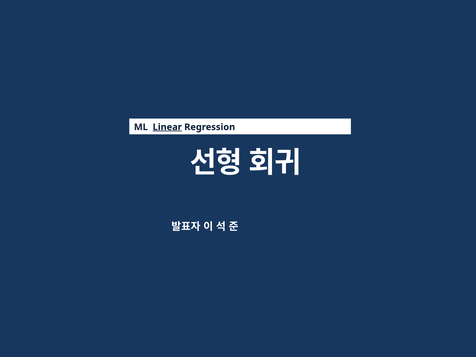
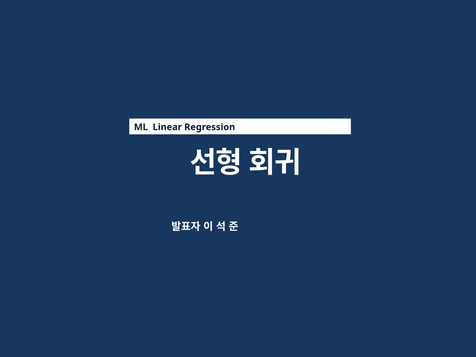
Linear underline: present -> none (167, 127)
